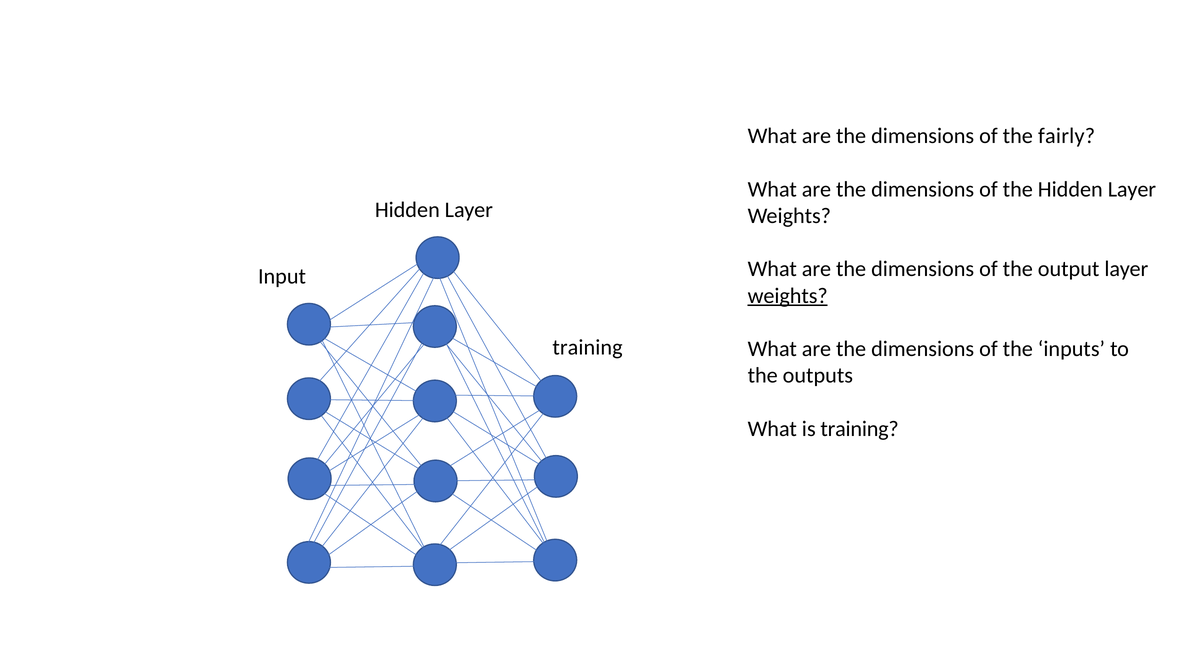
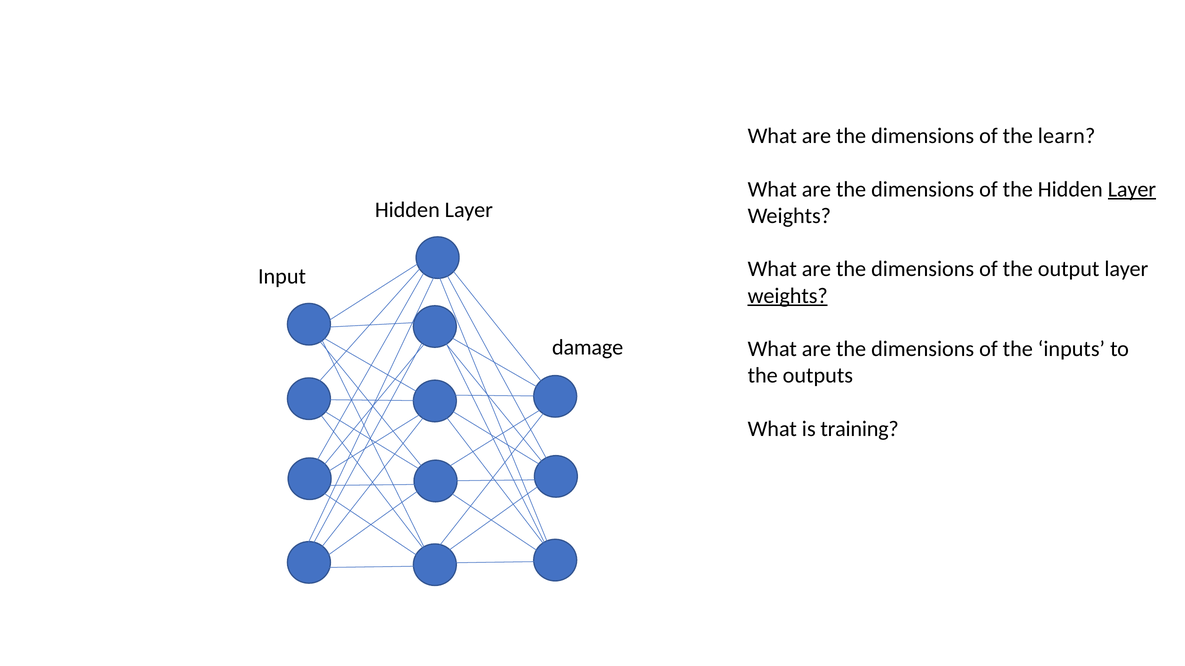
fairly: fairly -> learn (1067, 136)
Layer underline: none -> present (1132, 189)
training: training -> damage (588, 348)
